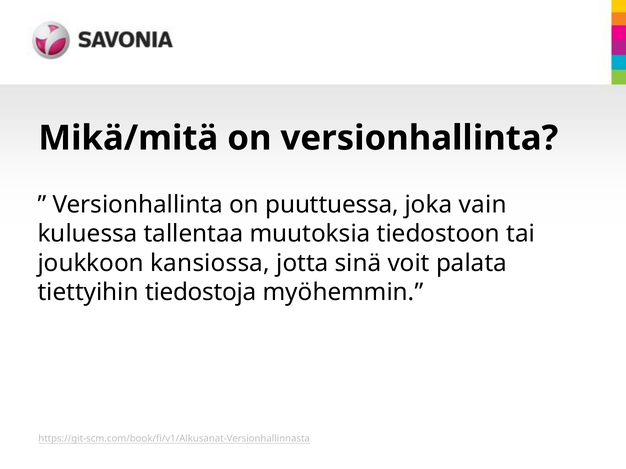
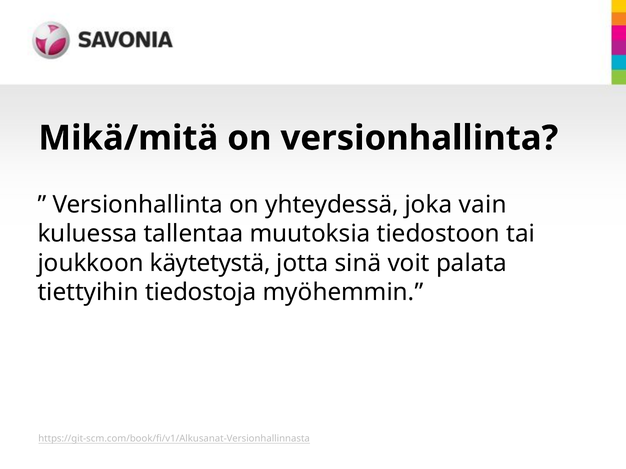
puuttuessa: puuttuessa -> yhteydessä (332, 205)
kansiossa: kansiossa -> käytetystä (210, 263)
